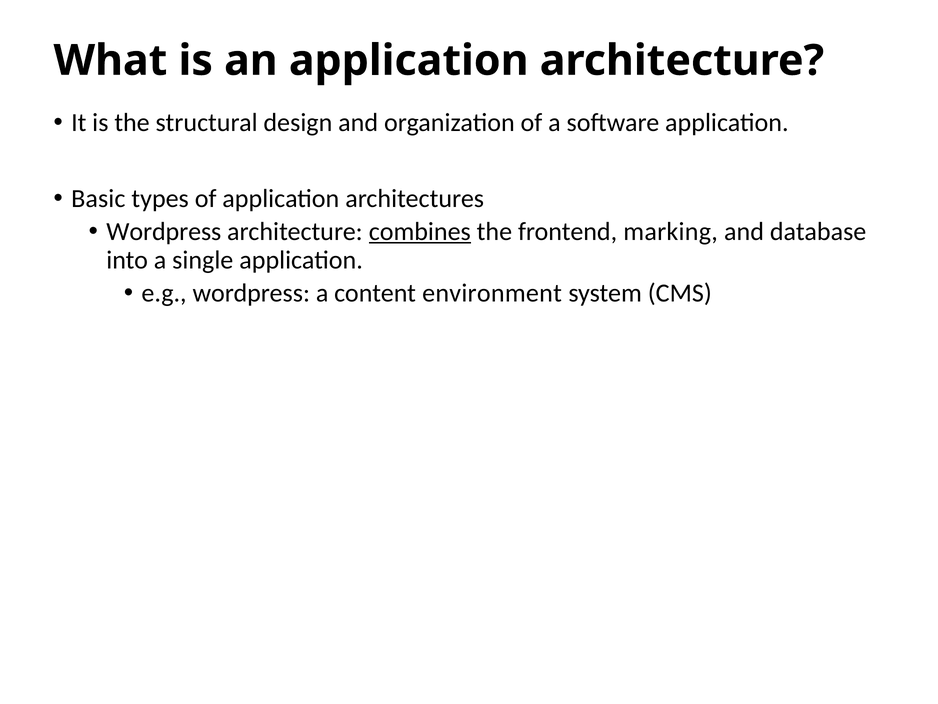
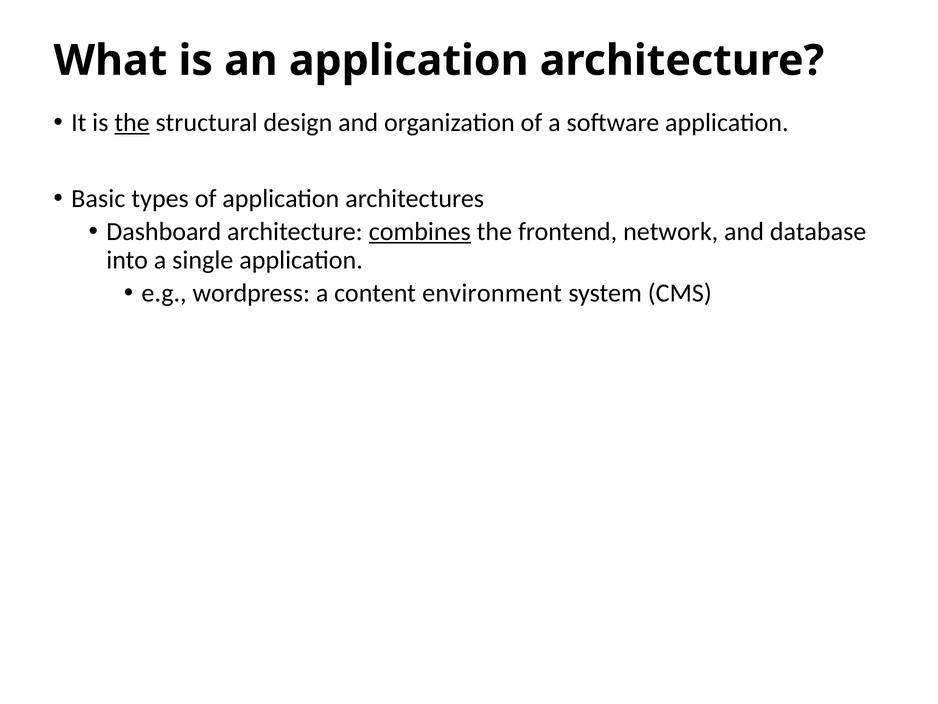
the underline: none -> present (132, 123)
Wordpress: Wordpress -> Dashboard (164, 232)
marking: marking -> network (671, 232)
